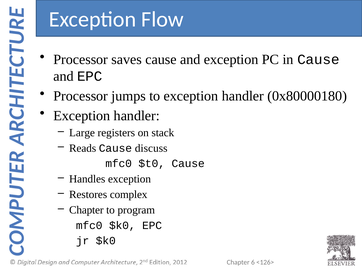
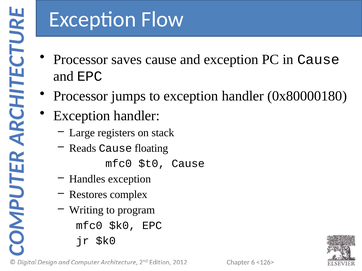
discuss: discuss -> floating (151, 148)
Chapter: Chapter -> Writing (86, 210)
